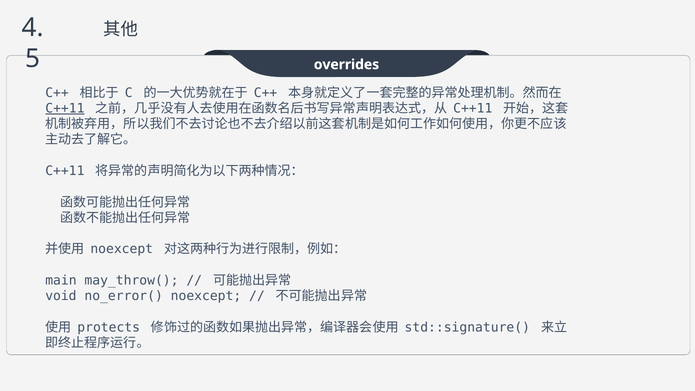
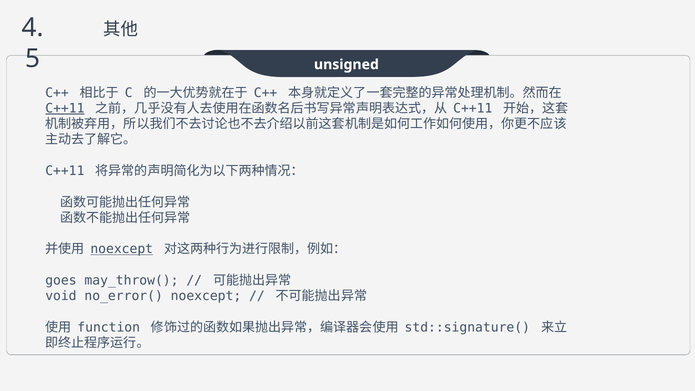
overrides: overrides -> unsigned (346, 65)
noexcept underline: none -> present (122, 249)
main: main -> goes (61, 280)
protects: protects -> function (109, 327)
